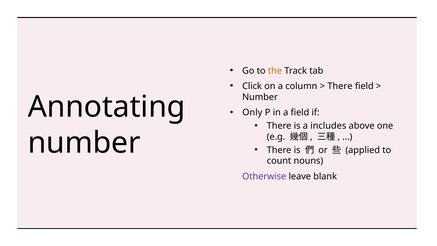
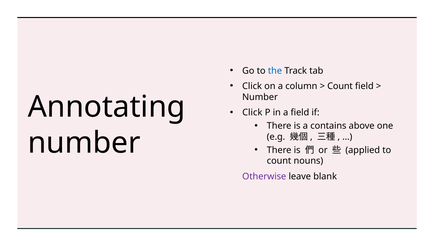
the colour: orange -> blue (275, 71)
There: There -> Count (340, 86)
Only: Only -> Click (252, 113)
includes: includes -> contains (328, 126)
